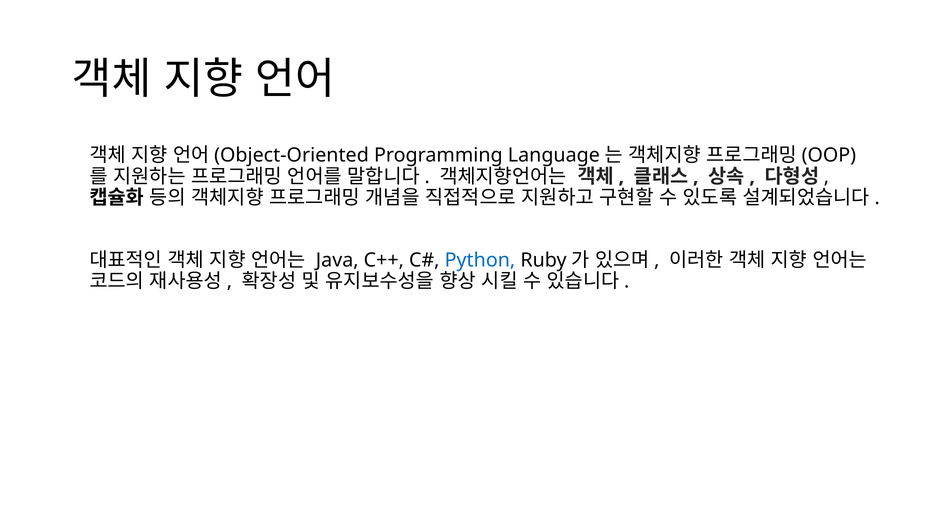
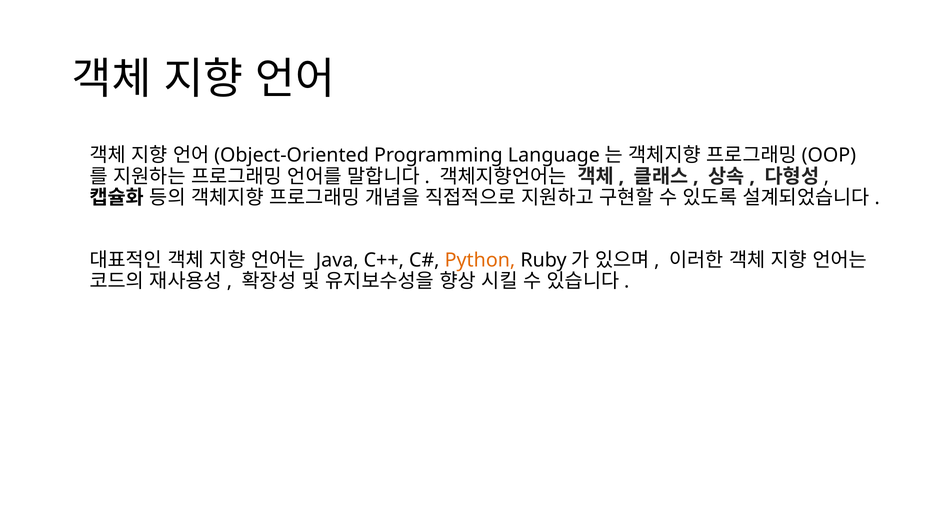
Python colour: blue -> orange (480, 260)
